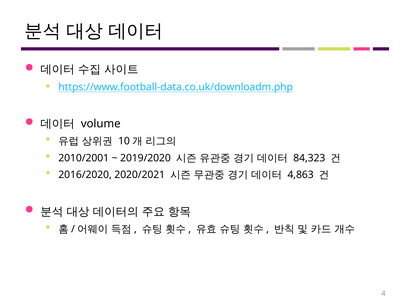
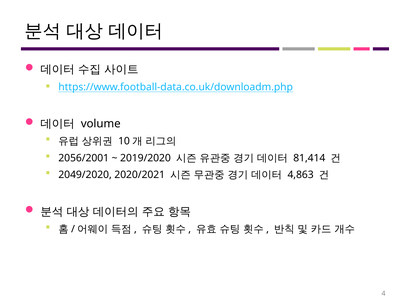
2010/2001: 2010/2001 -> 2056/2001 (84, 158)
84,323: 84,323 -> 81,414 (309, 158)
2016/2020: 2016/2020 -> 2049/2020 (85, 175)
